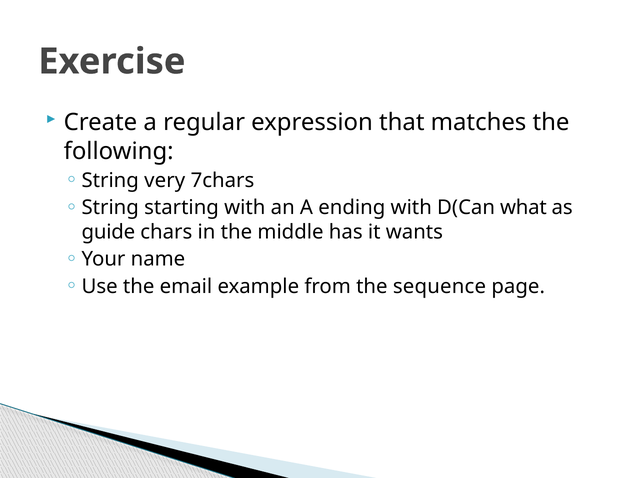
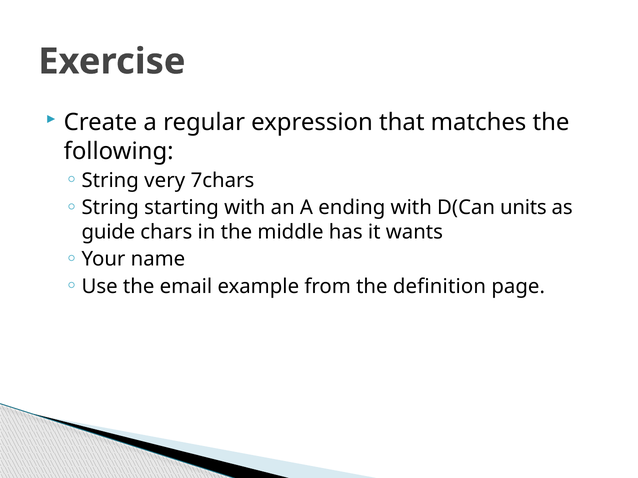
what: what -> units (523, 208)
sequence: sequence -> definition (439, 287)
